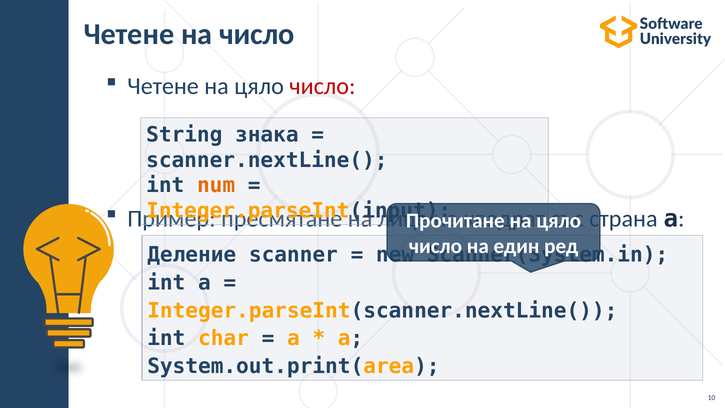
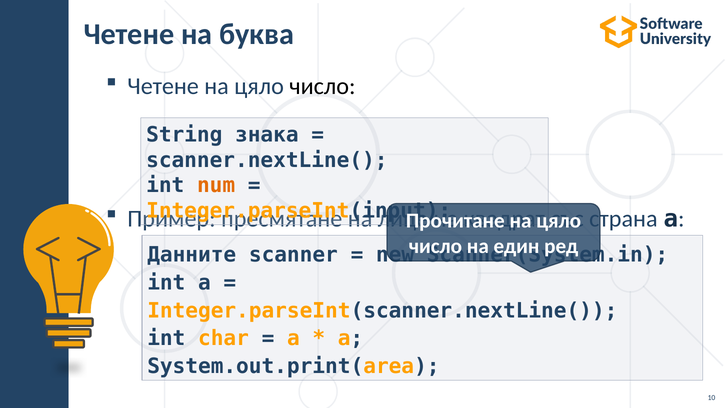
на число: число -> буква (257, 34)
число colour: red -> black (322, 86)
Деление: Деление -> Данните (192, 255)
